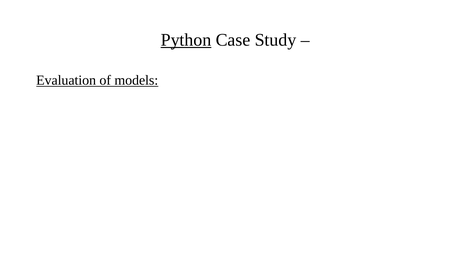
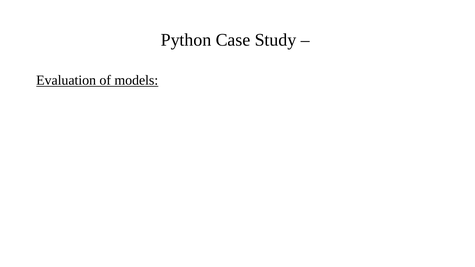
Python underline: present -> none (186, 40)
